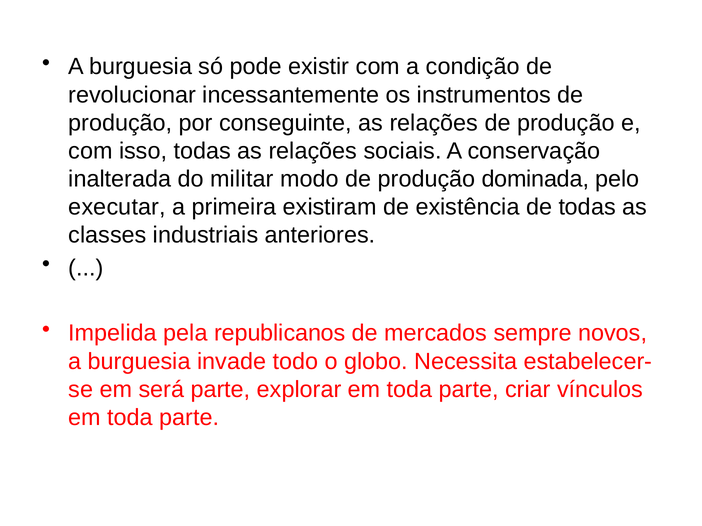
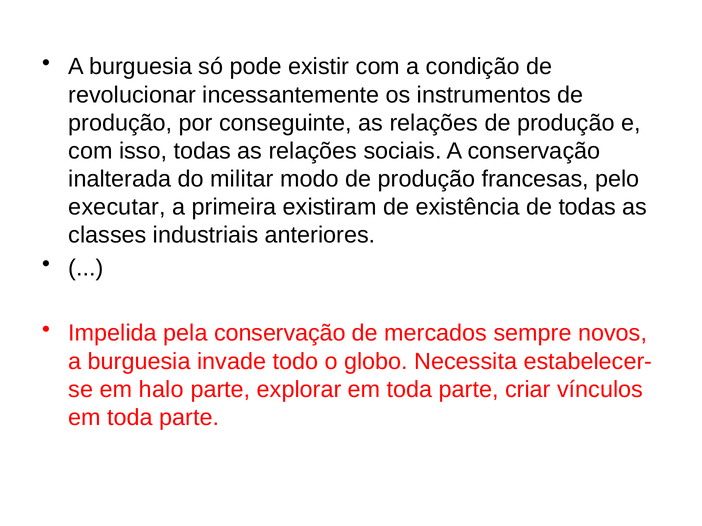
dominada: dominada -> francesas (535, 179)
pela republicanos: republicanos -> conservação (280, 334)
será: será -> halo (161, 390)
